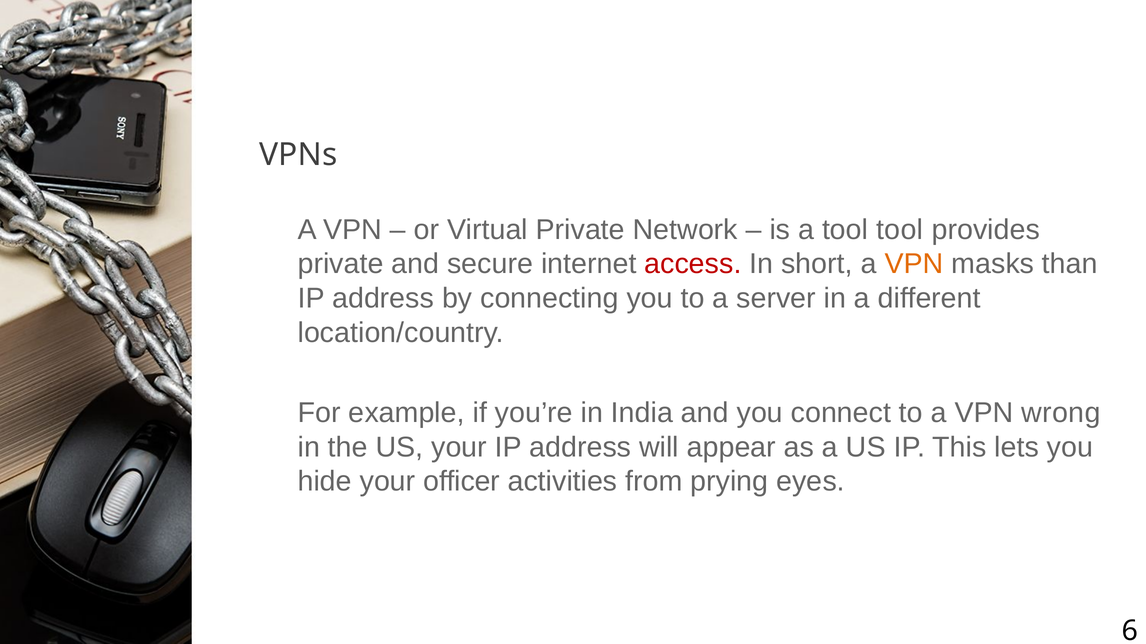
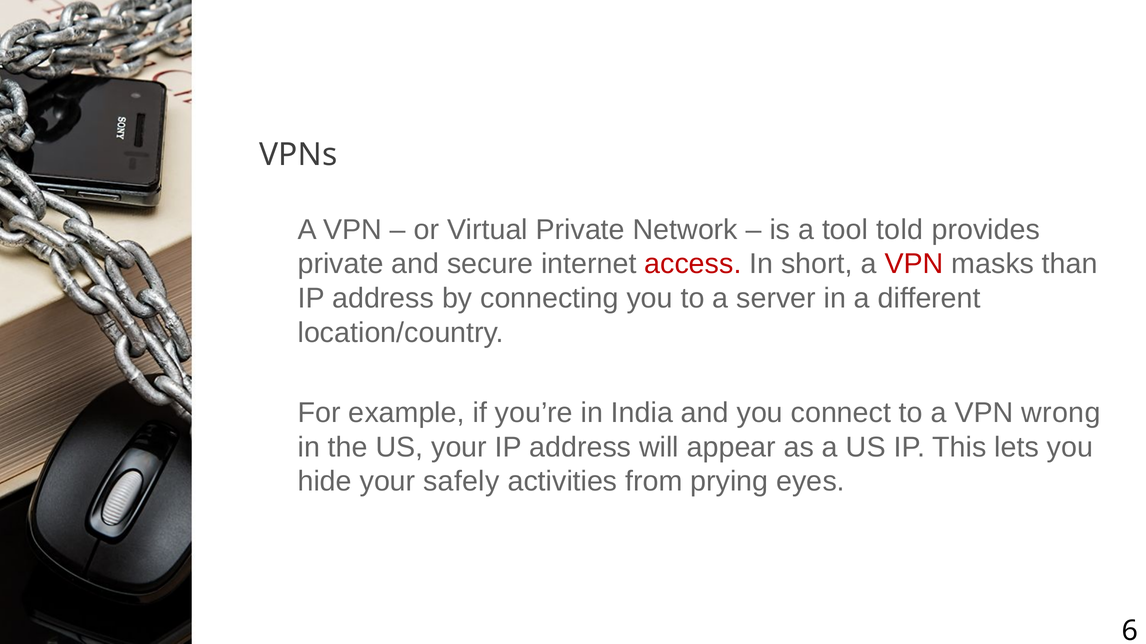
tool tool: tool -> told (900, 230)
VPN colour: orange -> red (914, 264)
officer: officer -> safely (461, 482)
